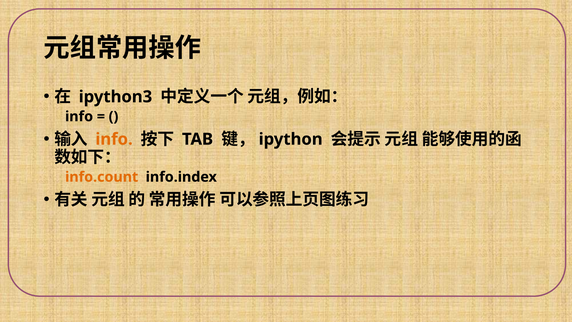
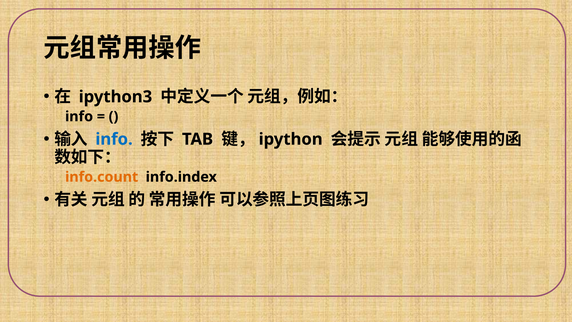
info colour: orange -> blue (114, 139)
